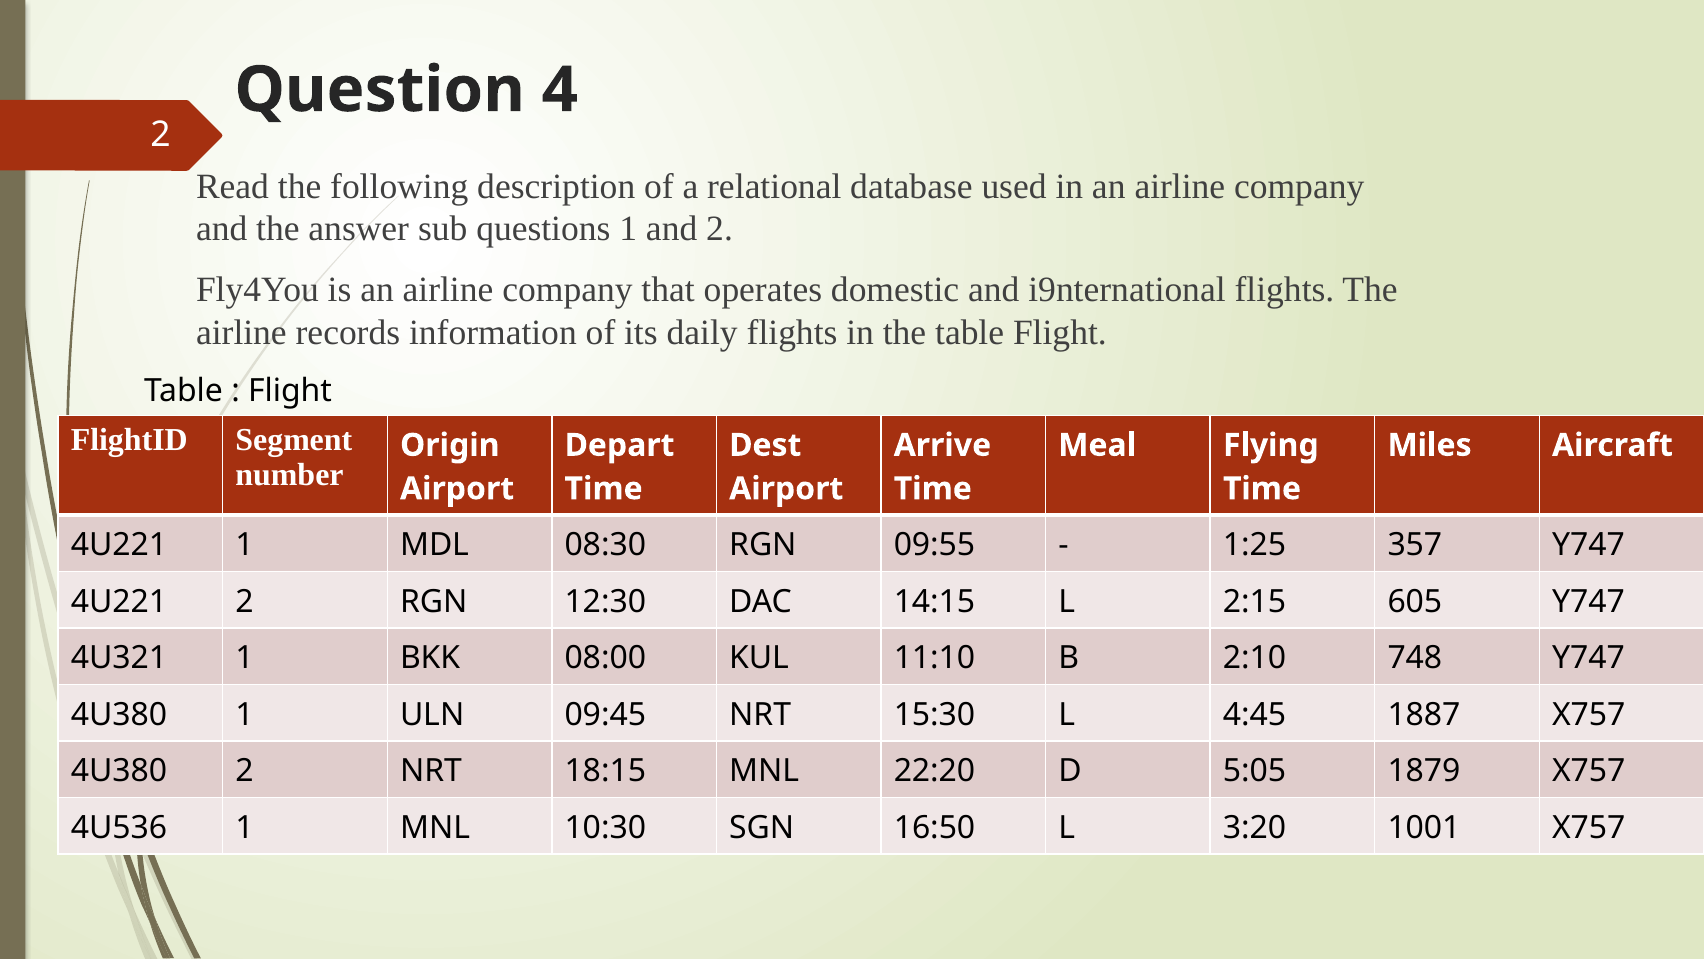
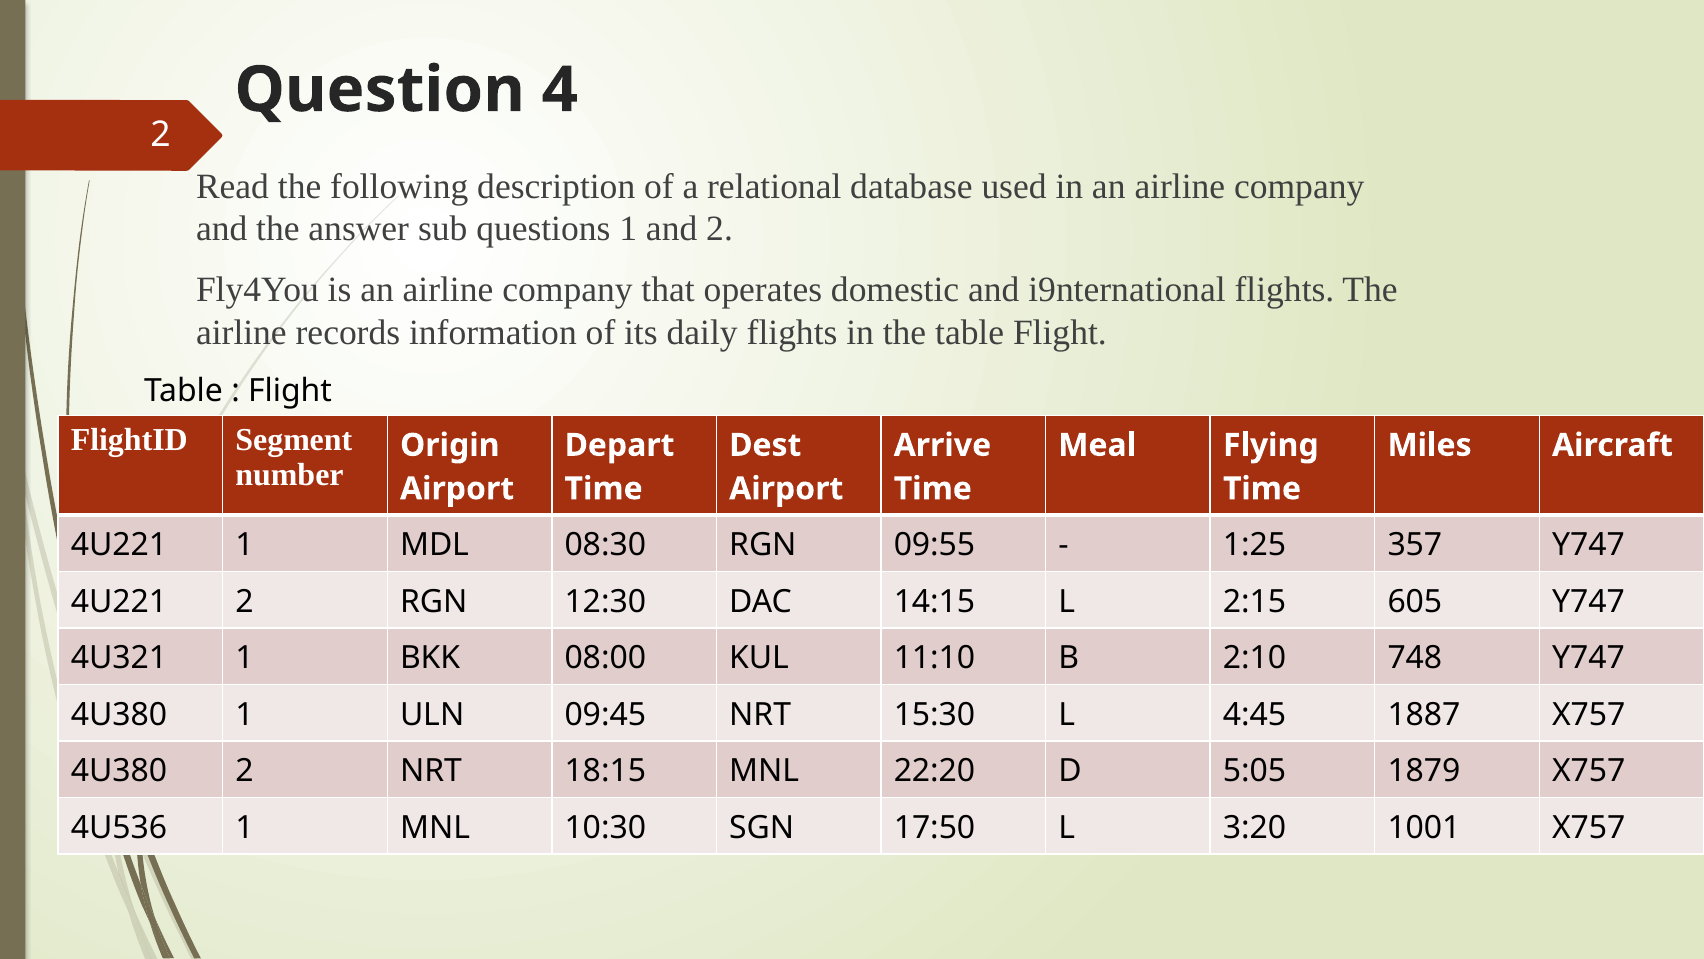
16:50: 16:50 -> 17:50 (935, 827)
